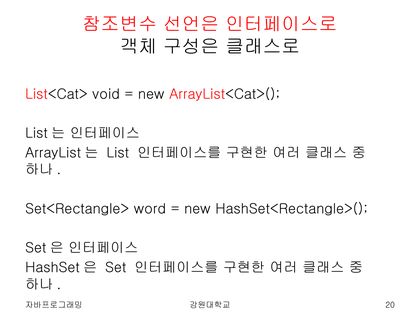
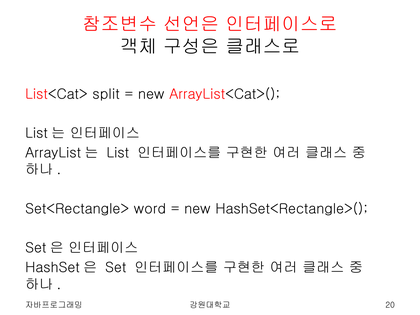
void: void -> split (106, 94)
